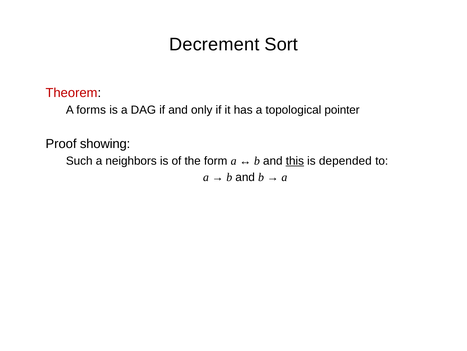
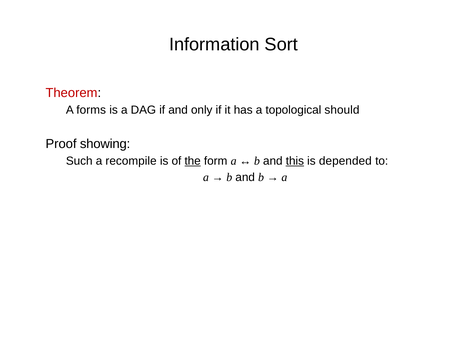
Decrement: Decrement -> Information (214, 44)
pointer: pointer -> should (342, 110)
neighbors: neighbors -> recompile (131, 161)
the underline: none -> present (193, 161)
